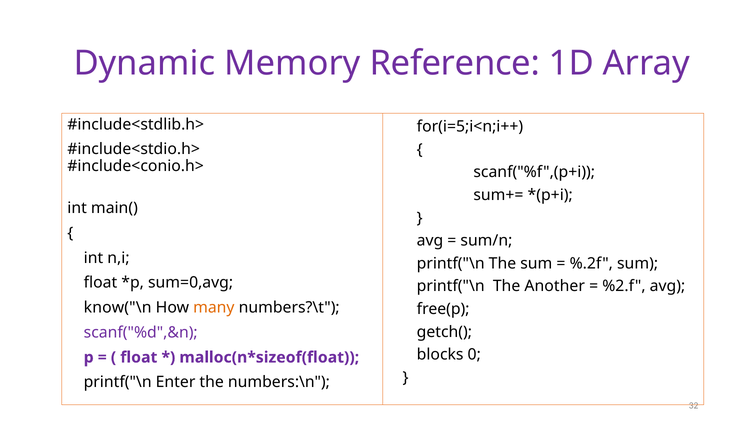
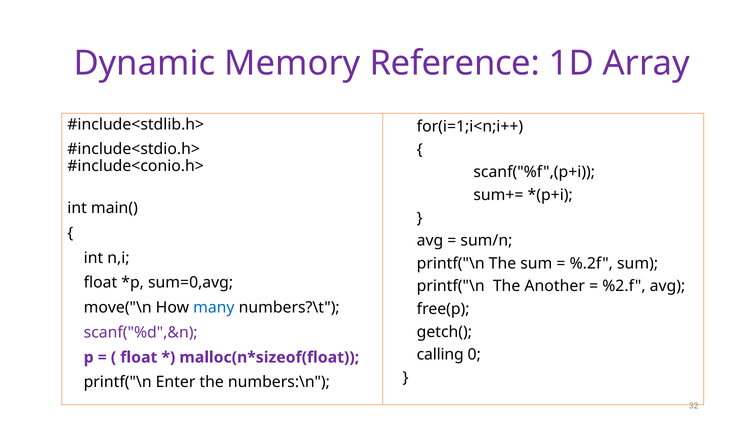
for(i=5;i<n;i++: for(i=5;i<n;i++ -> for(i=1;i<n;i++ (470, 127)
know("\n: know("\n -> move("\n (118, 308)
many colour: orange -> blue (214, 308)
blocks: blocks -> calling (440, 355)
